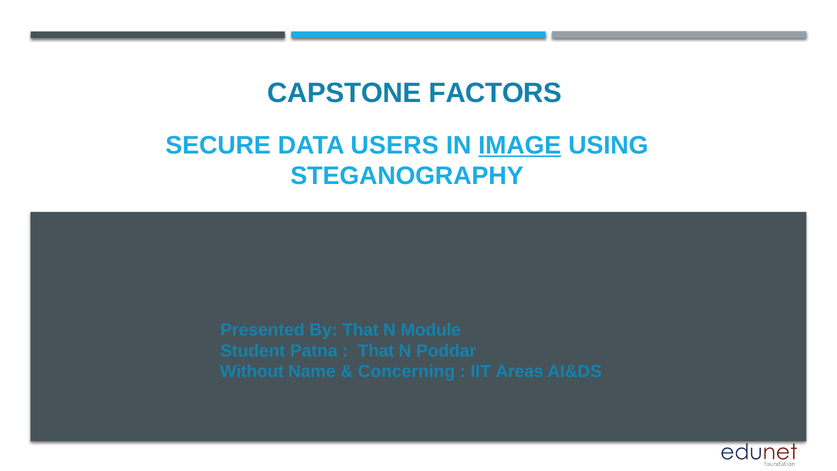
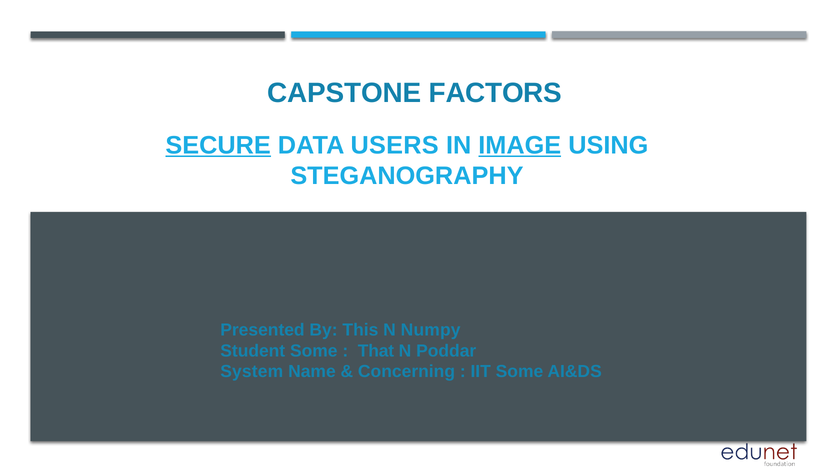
SECURE underline: none -> present (218, 145)
By That: That -> This (360, 330)
Module: Module -> Numpy (431, 330)
Student Patna: Patna -> Some (314, 351)
Without: Without -> System (252, 372)
IIT Areas: Areas -> Some (519, 372)
